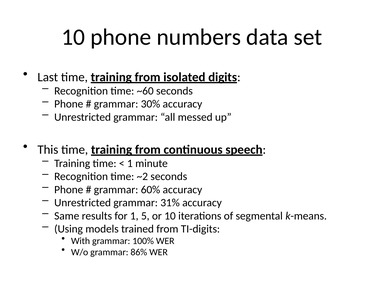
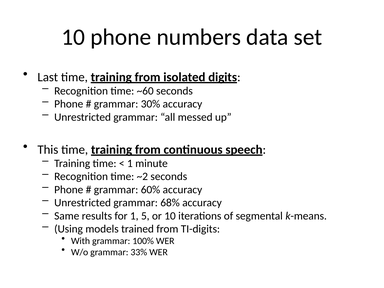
31%: 31% -> 68% (170, 203)
86%: 86% -> 33% (139, 252)
